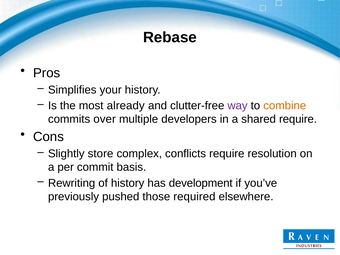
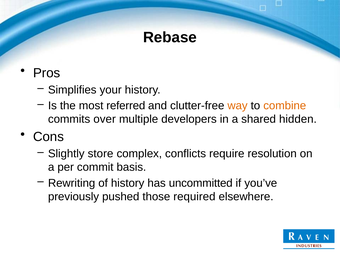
already: already -> referred (126, 106)
way colour: purple -> orange (238, 106)
shared require: require -> hidden (298, 119)
development: development -> uncommitted (201, 183)
